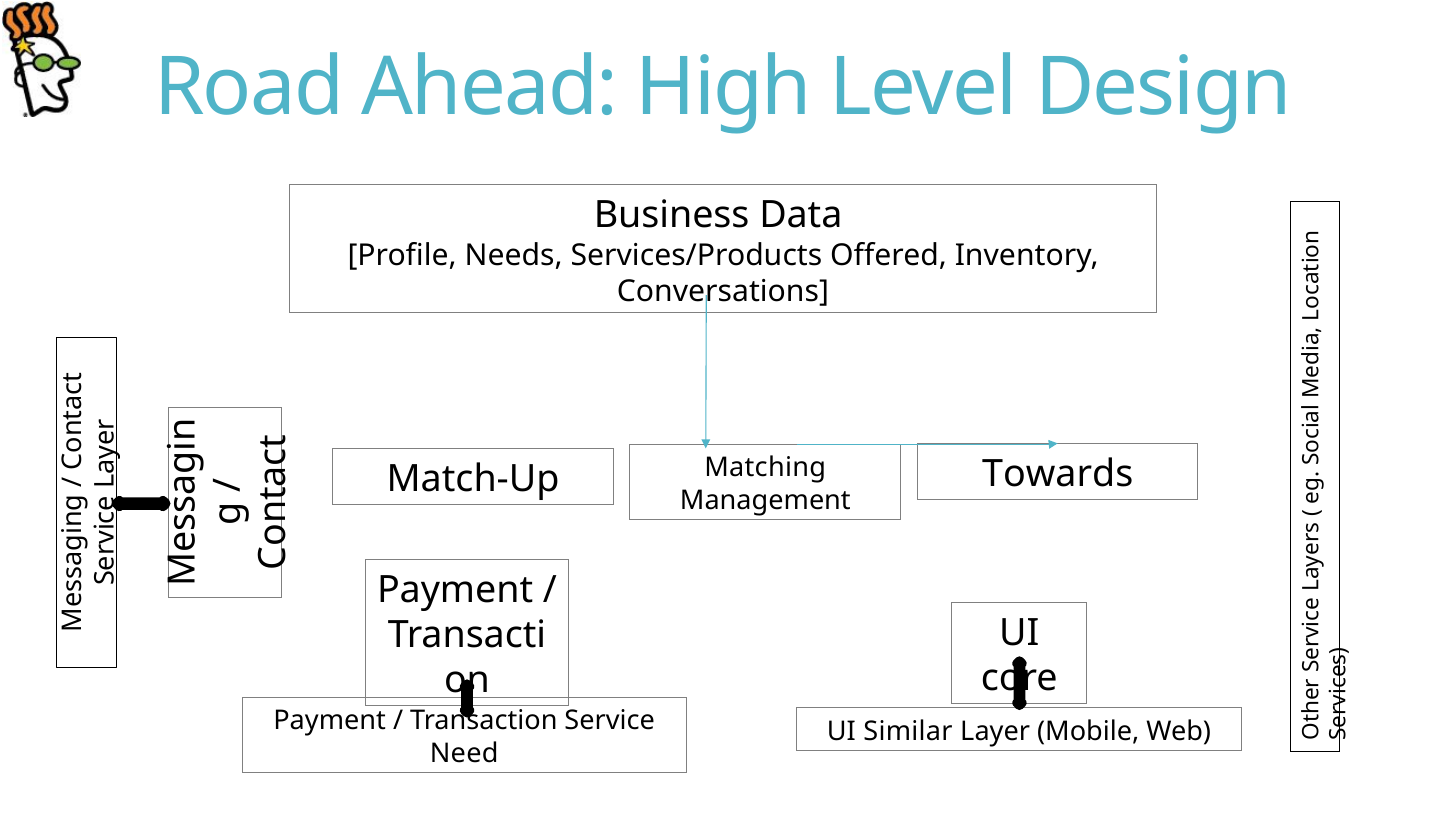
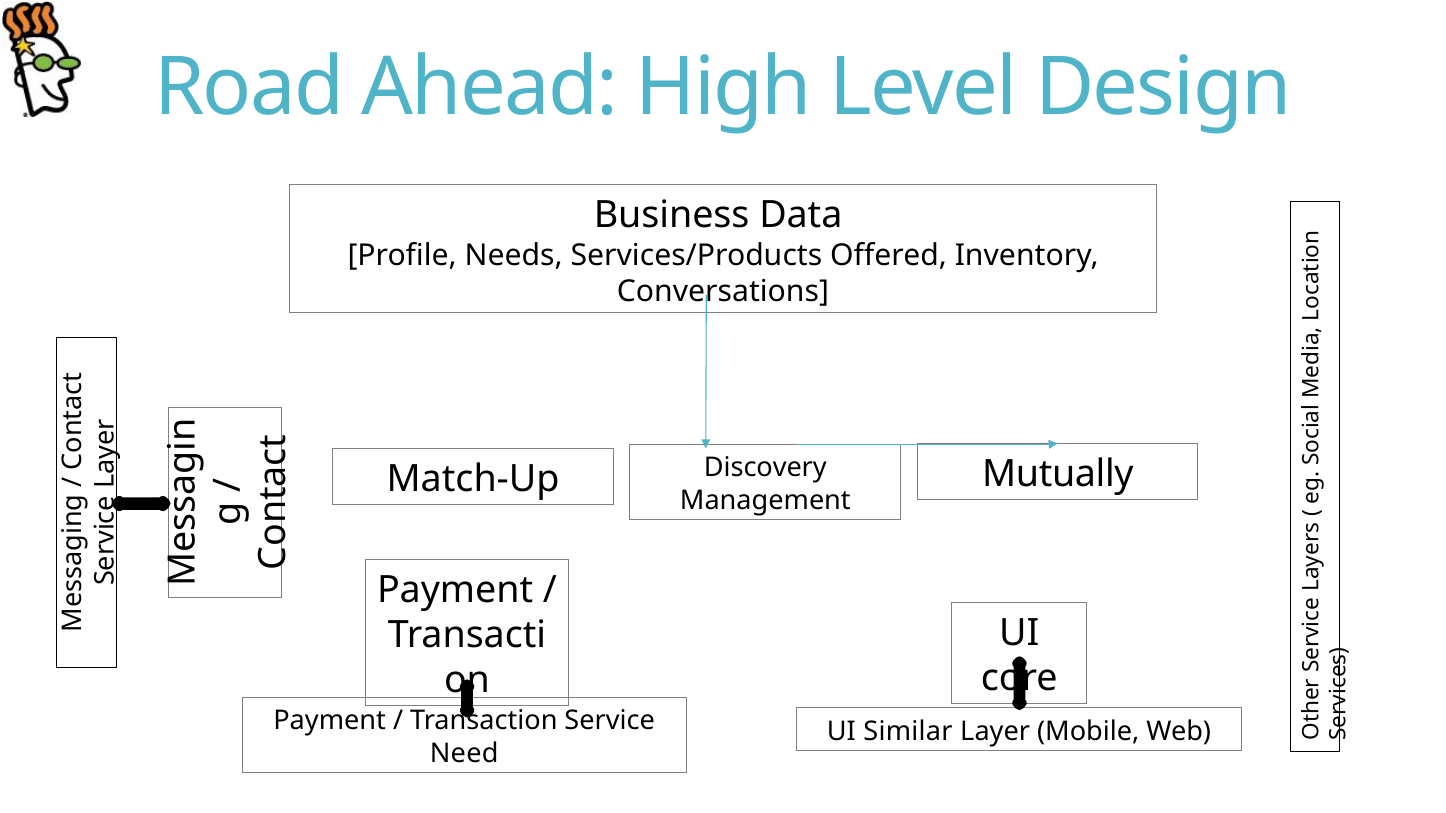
Matching: Matching -> Discovery (765, 468)
Towards: Towards -> Mutually (1058, 474)
